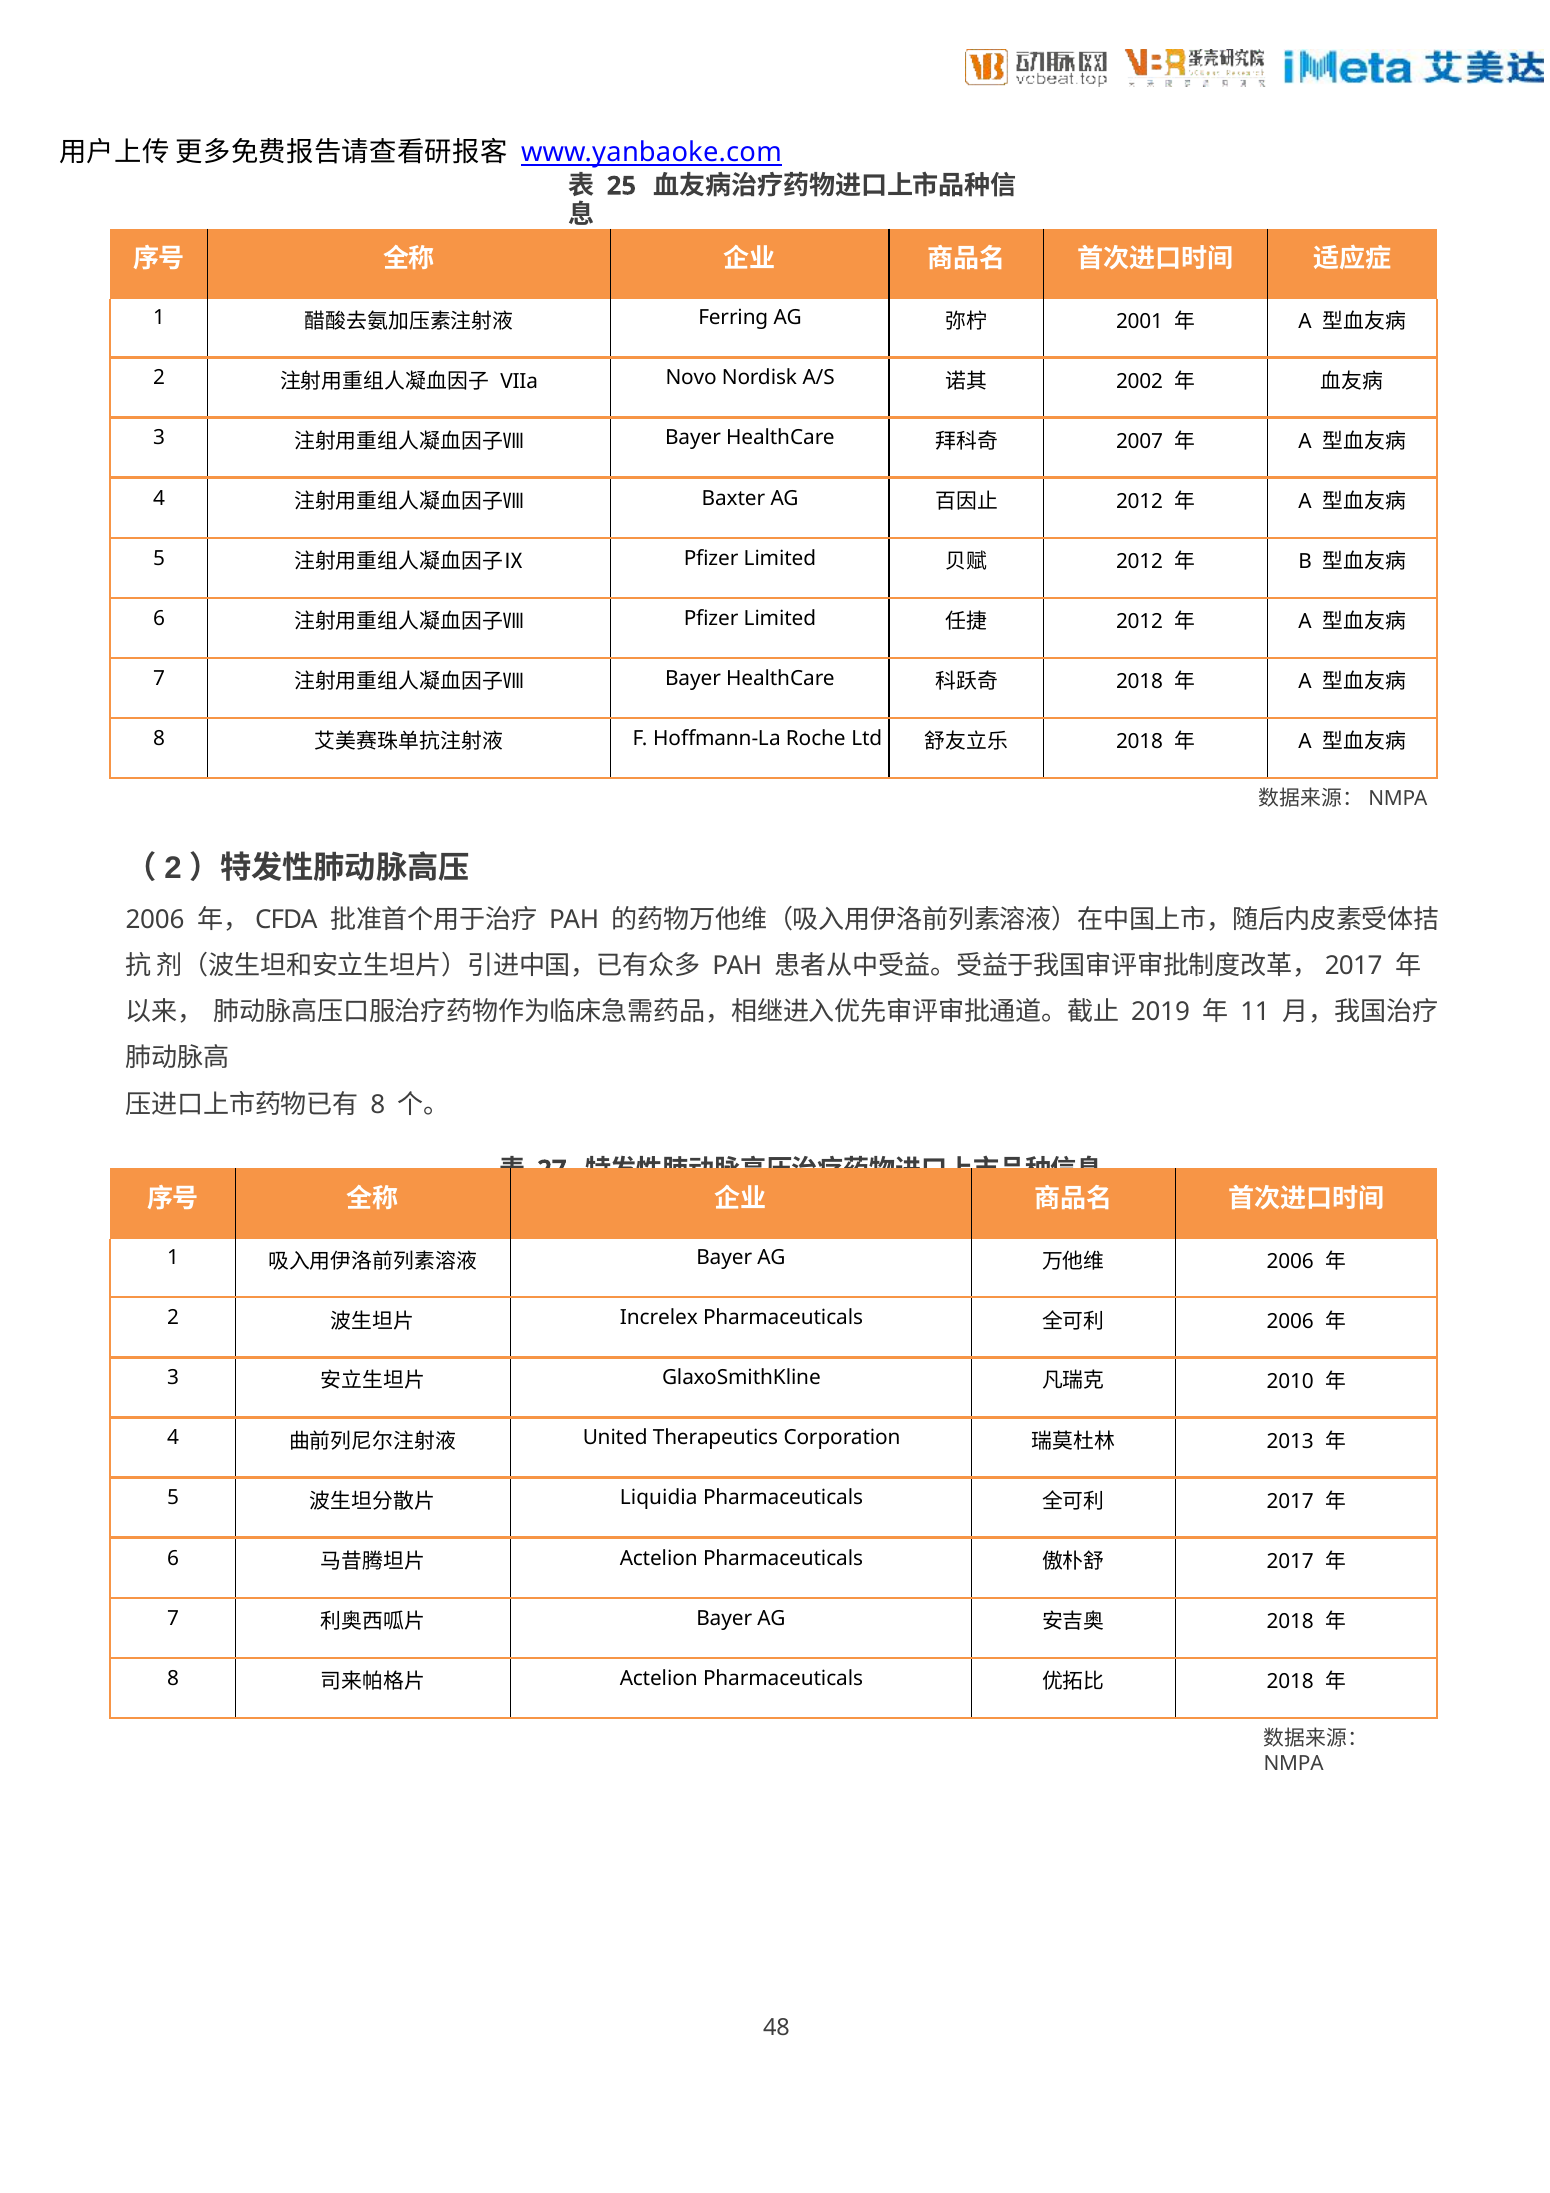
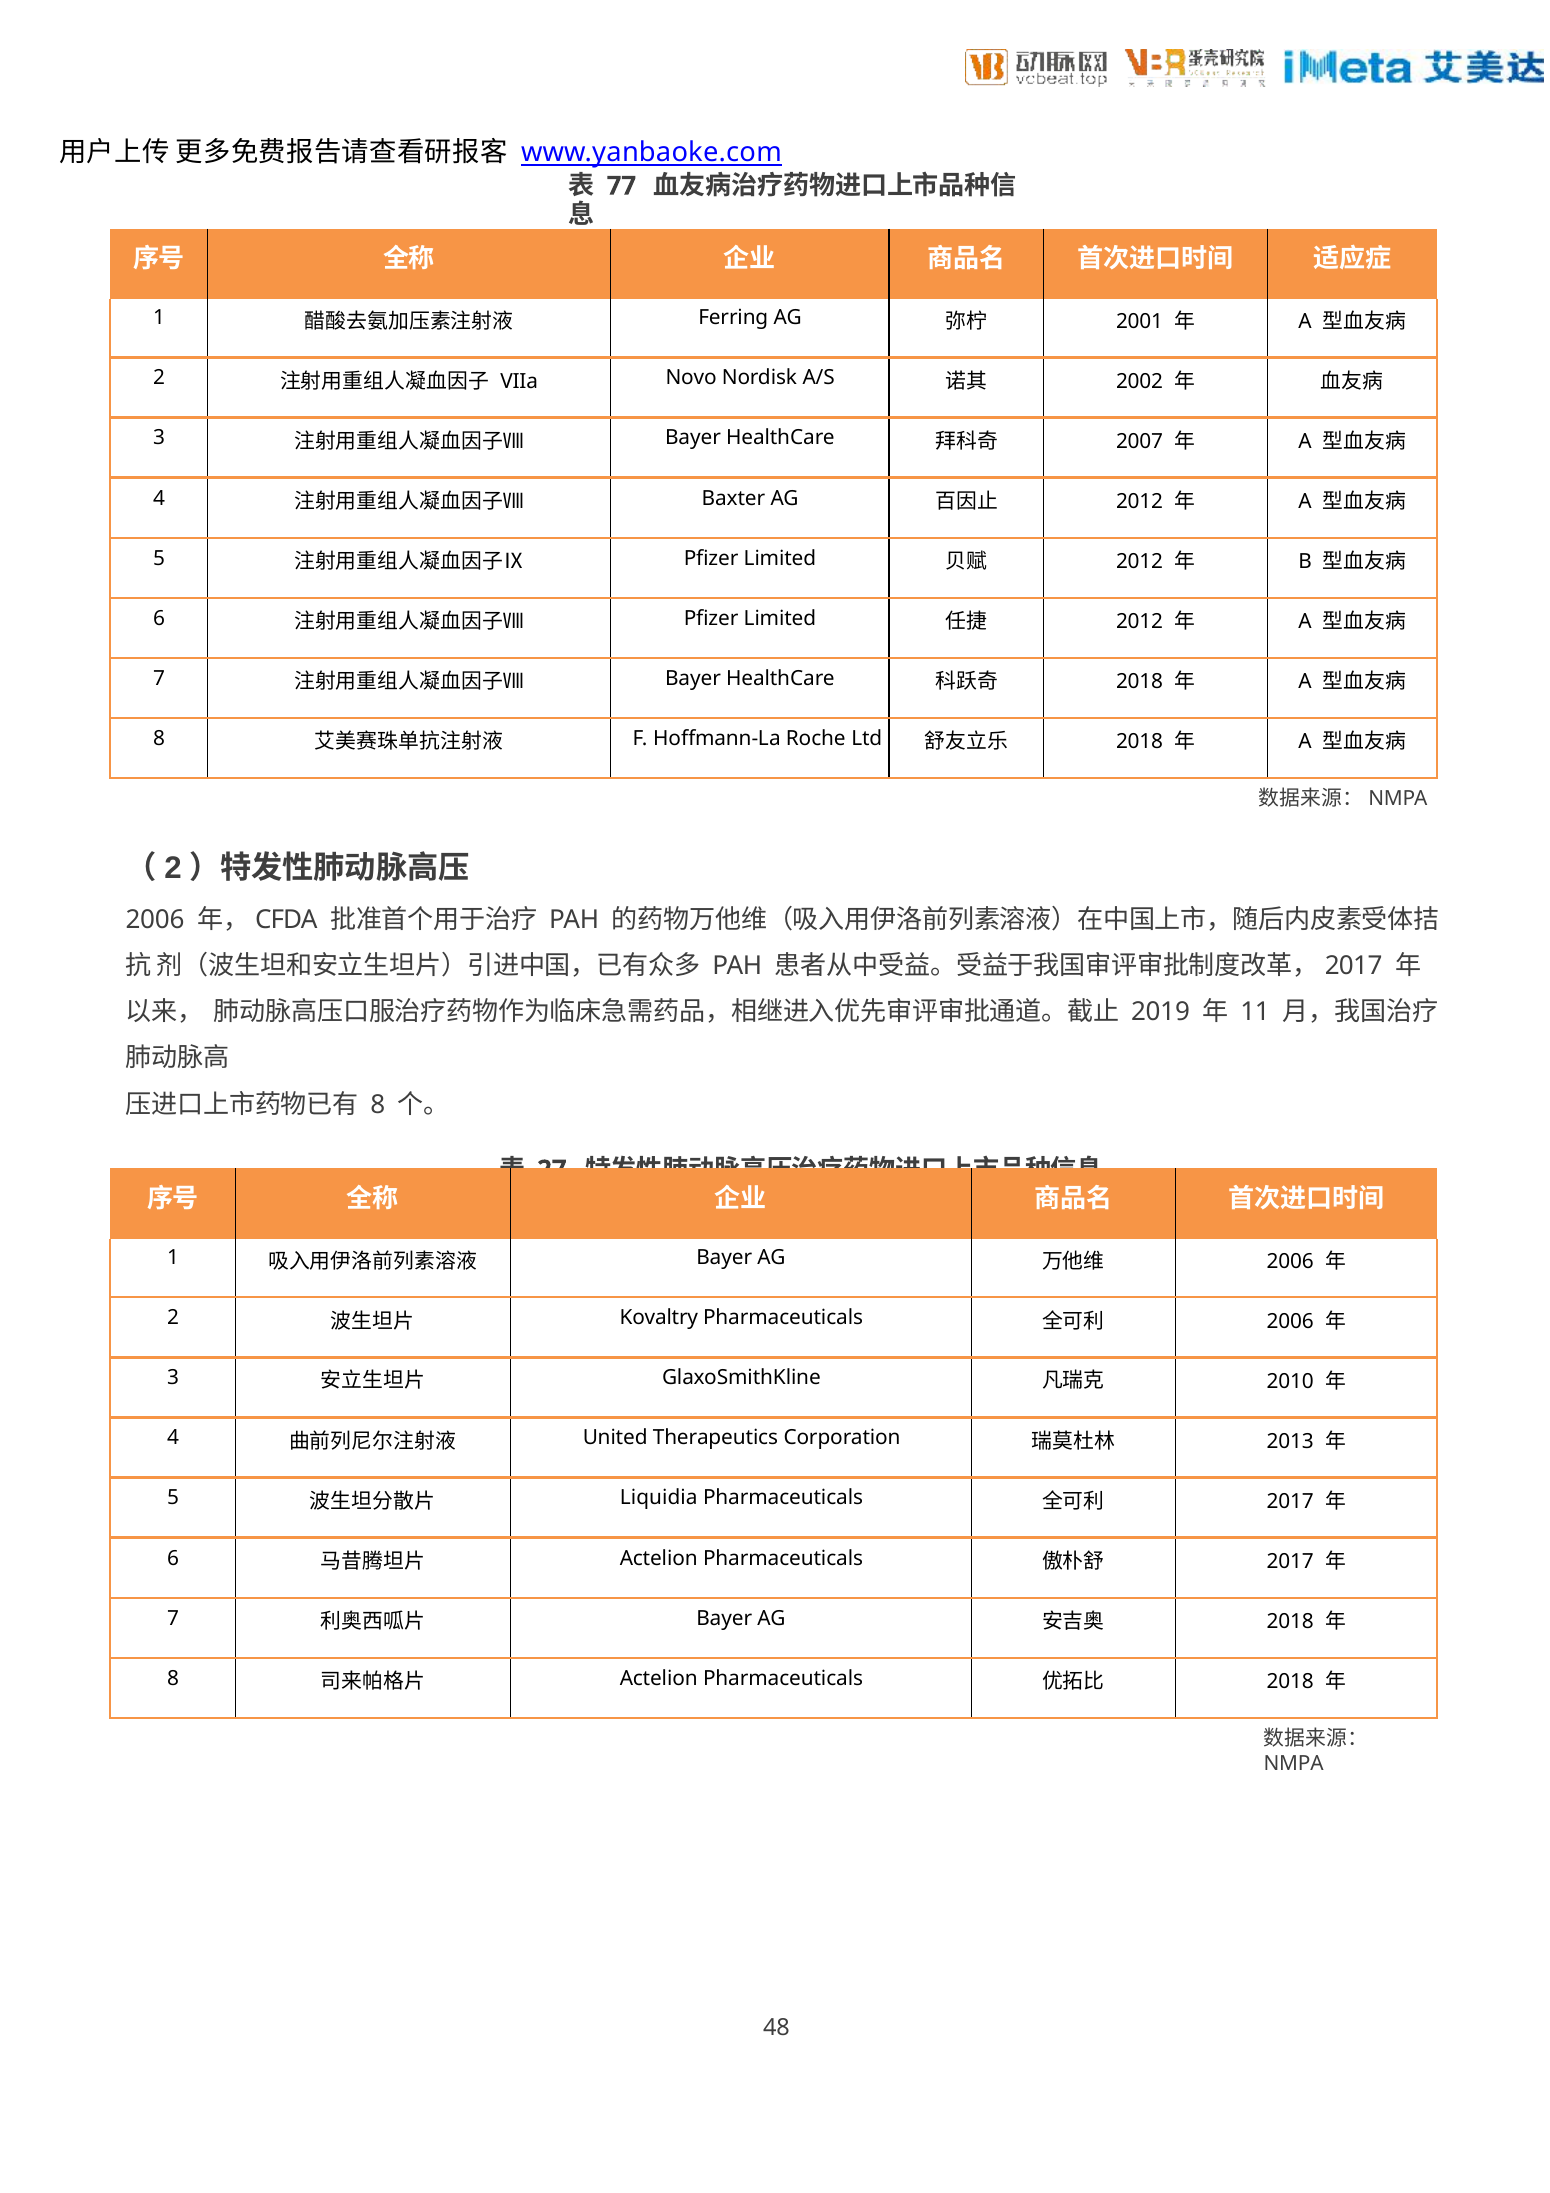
25: 25 -> 77 (621, 186)
Increlex: Increlex -> Kovaltry (659, 1318)
